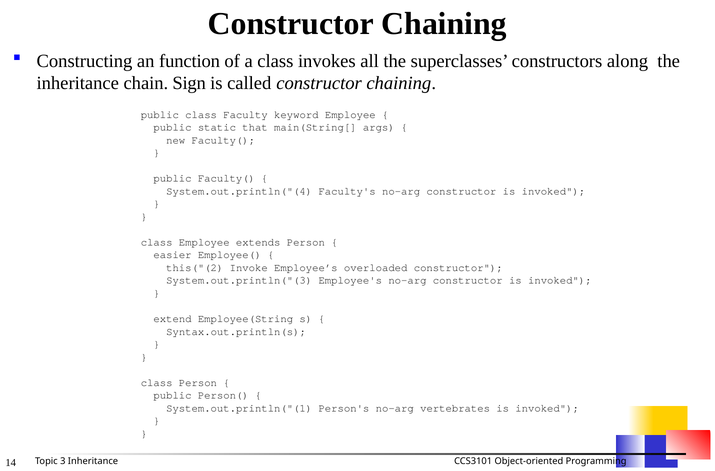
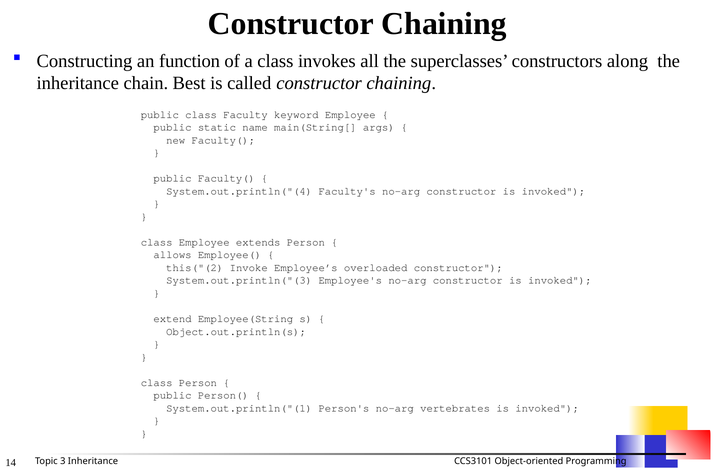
Sign: Sign -> Best (189, 83)
that: that -> name (255, 127)
easier: easier -> allows (173, 255)
Syntax.out.println(s: Syntax.out.println(s -> Object.out.println(s (236, 331)
